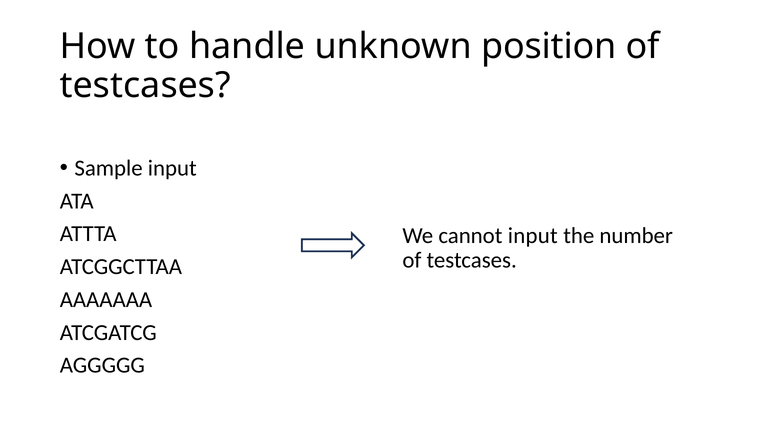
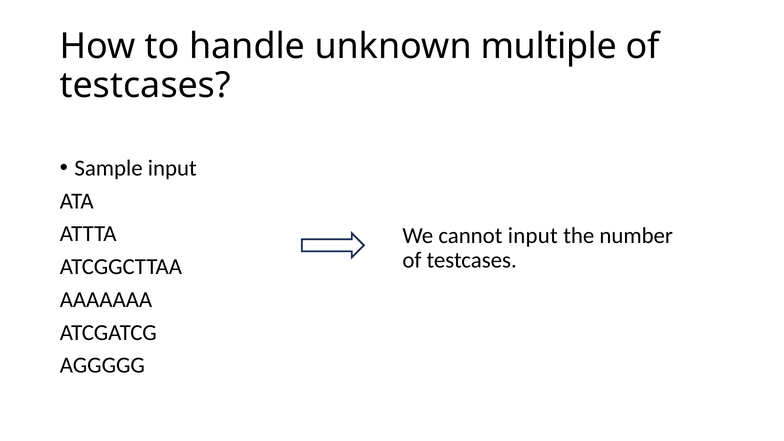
position: position -> multiple (549, 46)
